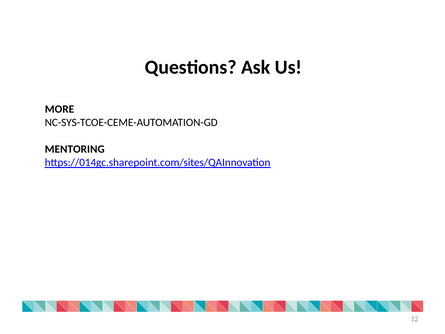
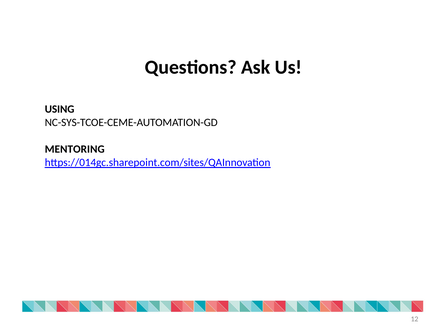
MORE: MORE -> USING (60, 109)
